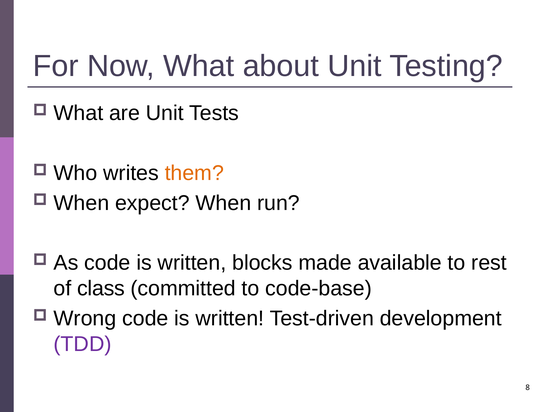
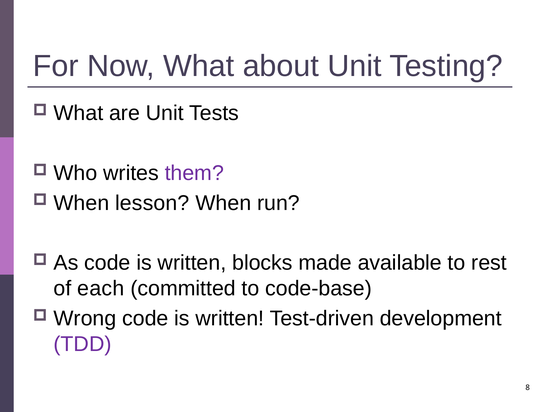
them colour: orange -> purple (194, 173)
expect: expect -> lesson (152, 203)
class: class -> each (101, 288)
